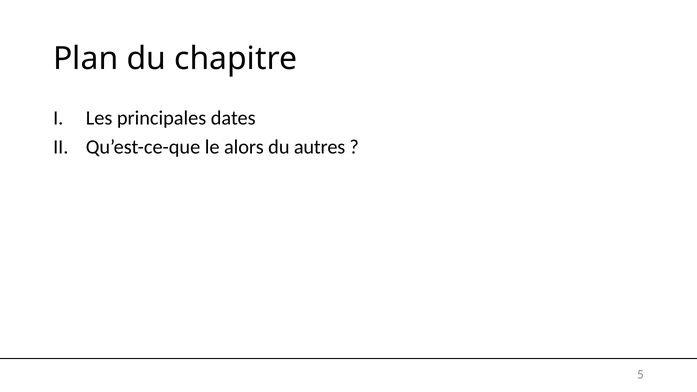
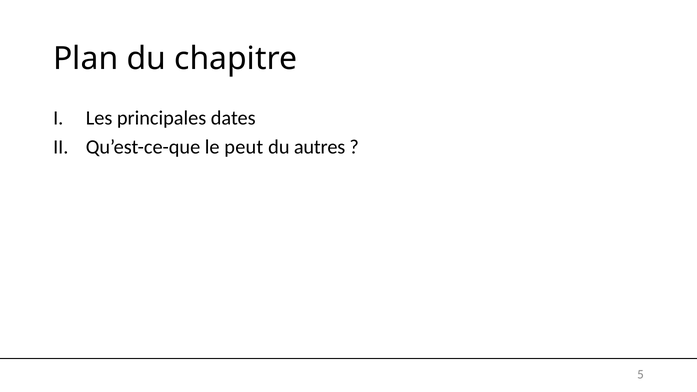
alors: alors -> peut (244, 147)
